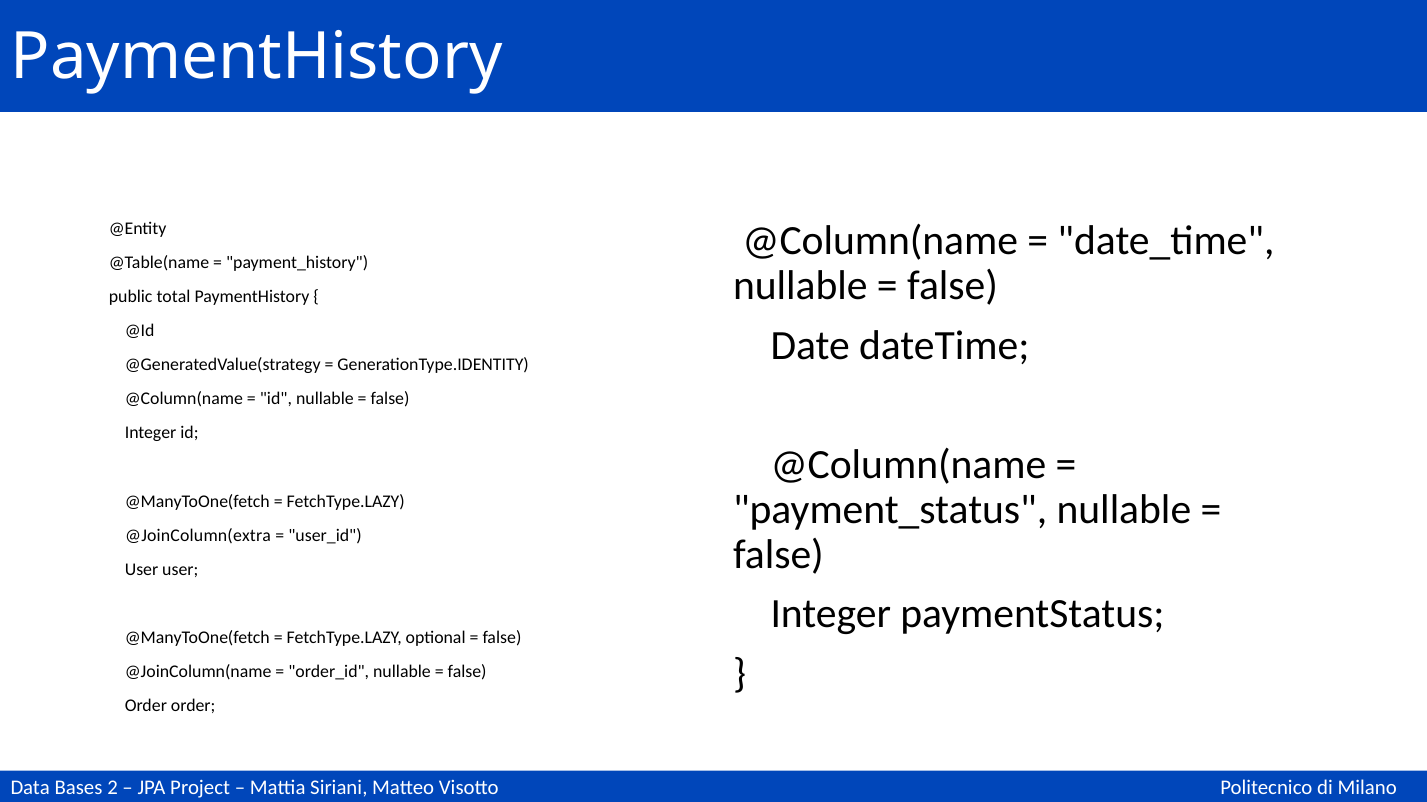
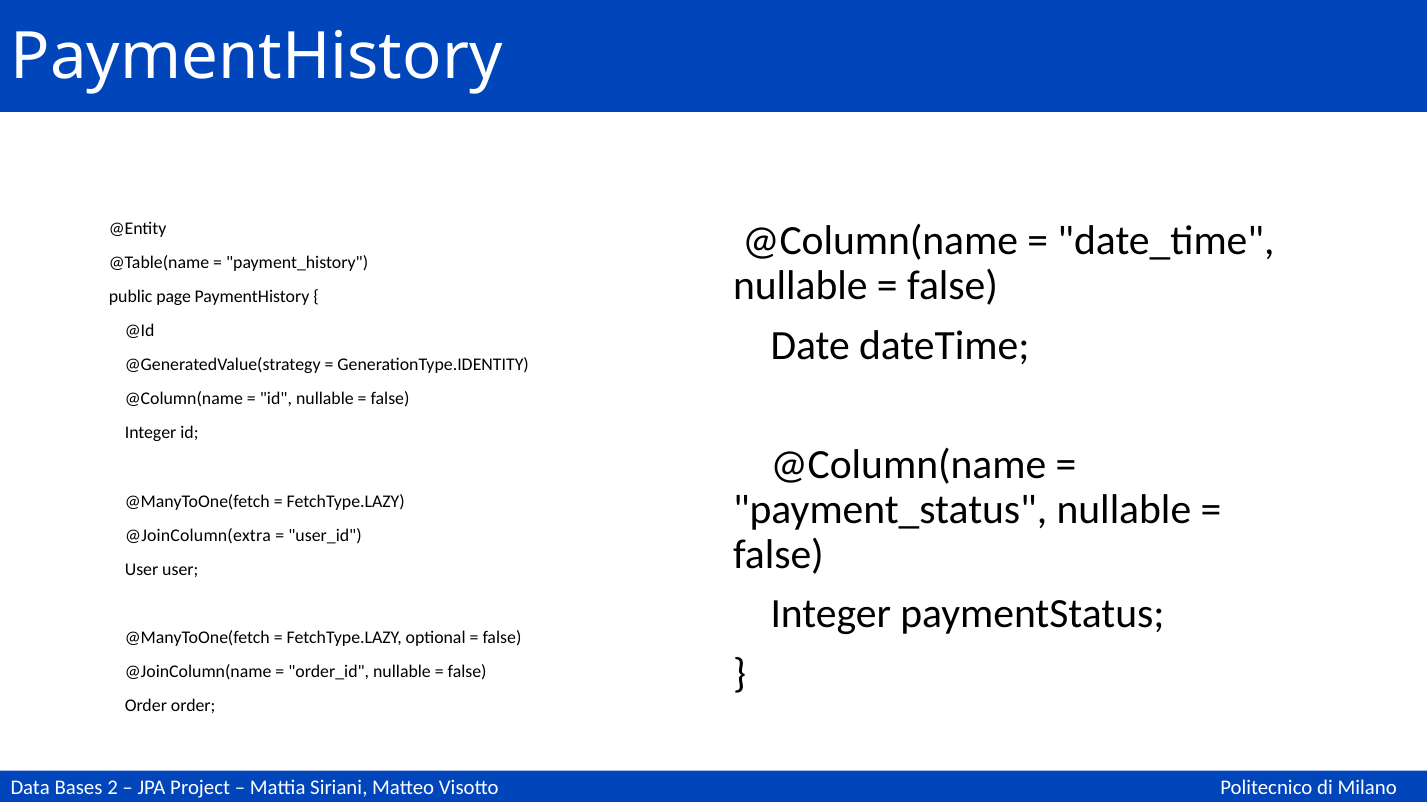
total: total -> page (174, 297)
